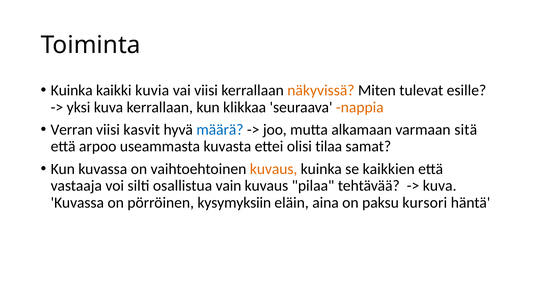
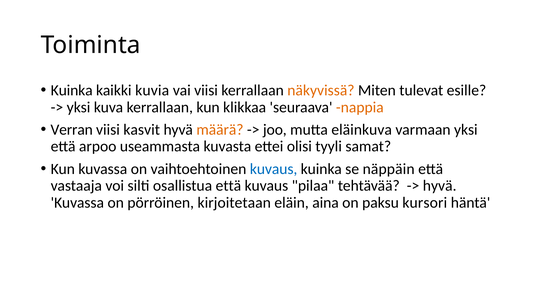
määrä colour: blue -> orange (220, 129)
alkamaan: alkamaan -> eläinkuva (362, 129)
varmaan sitä: sitä -> yksi (466, 129)
tilaa: tilaa -> tyyli (329, 146)
kuvaus colour: orange -> blue (274, 169)
kaikkien: kaikkien -> näppäin (389, 169)
osallistua vain: vain -> että (228, 185)
kuva: kuva -> hyvä (440, 185)
kysymyksiin: kysymyksiin -> kirjoitetaan (234, 202)
